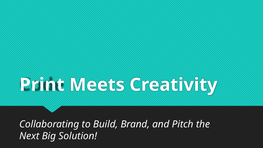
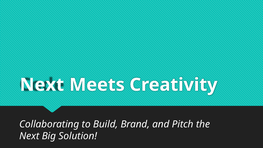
Print: Print -> Next (42, 85)
